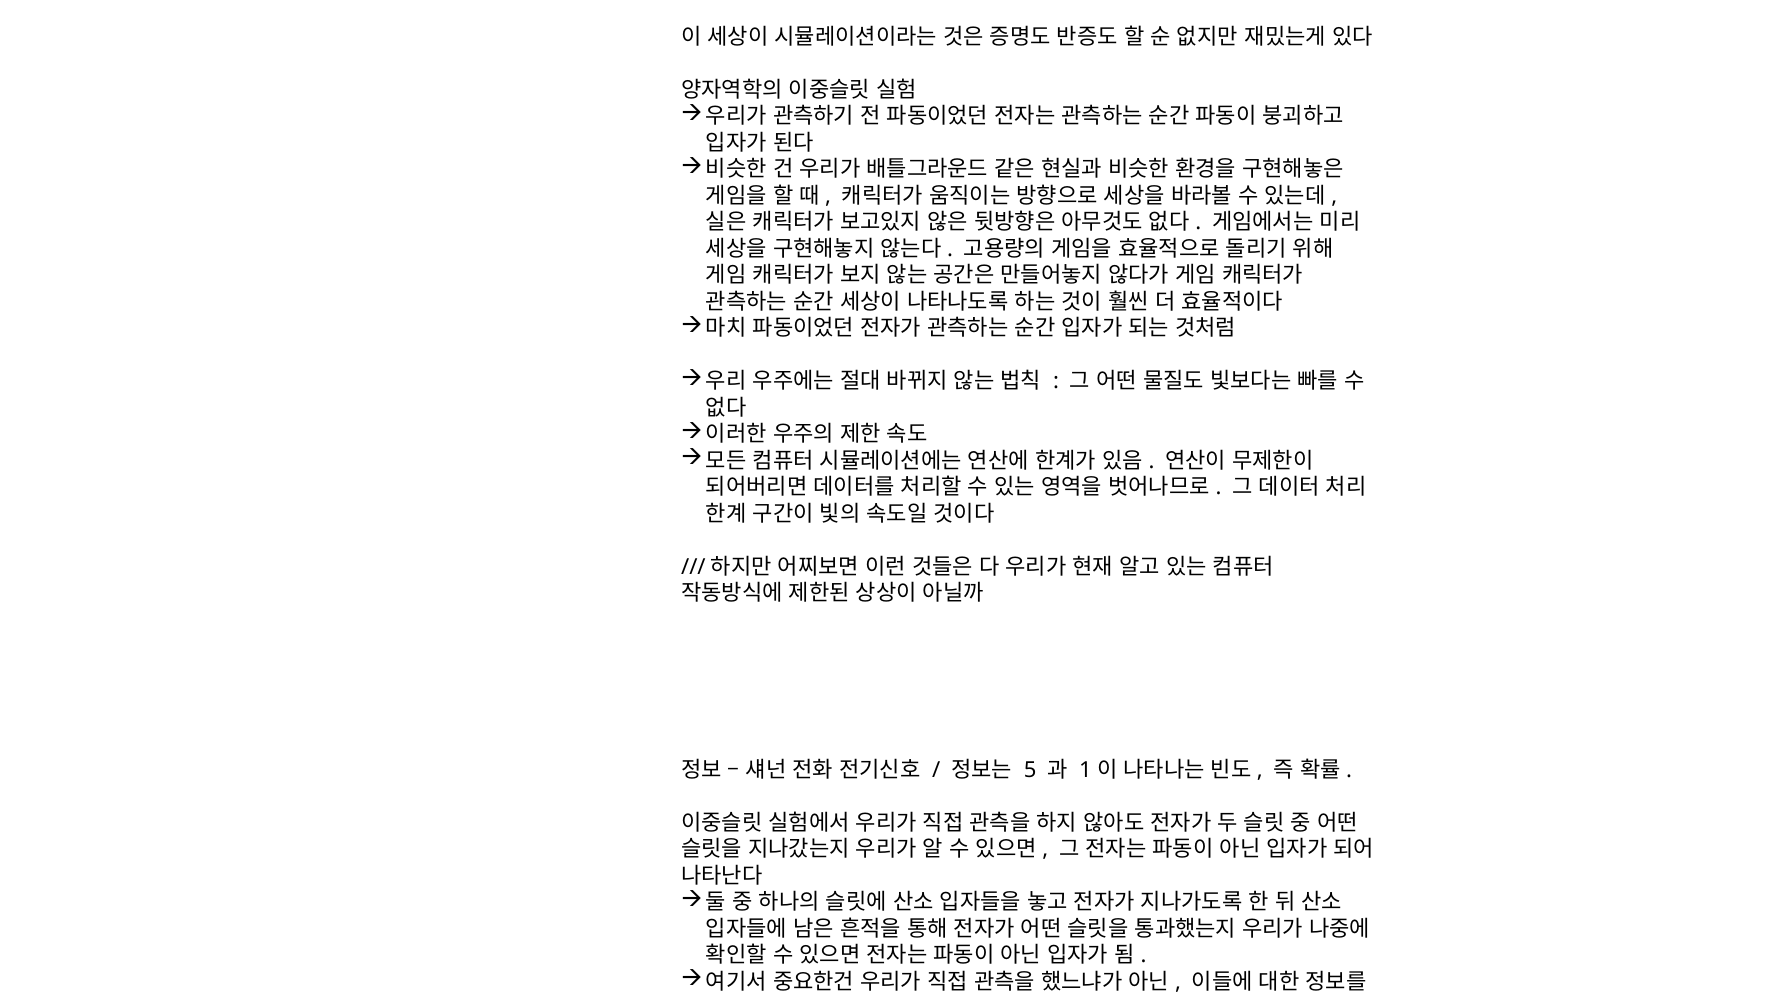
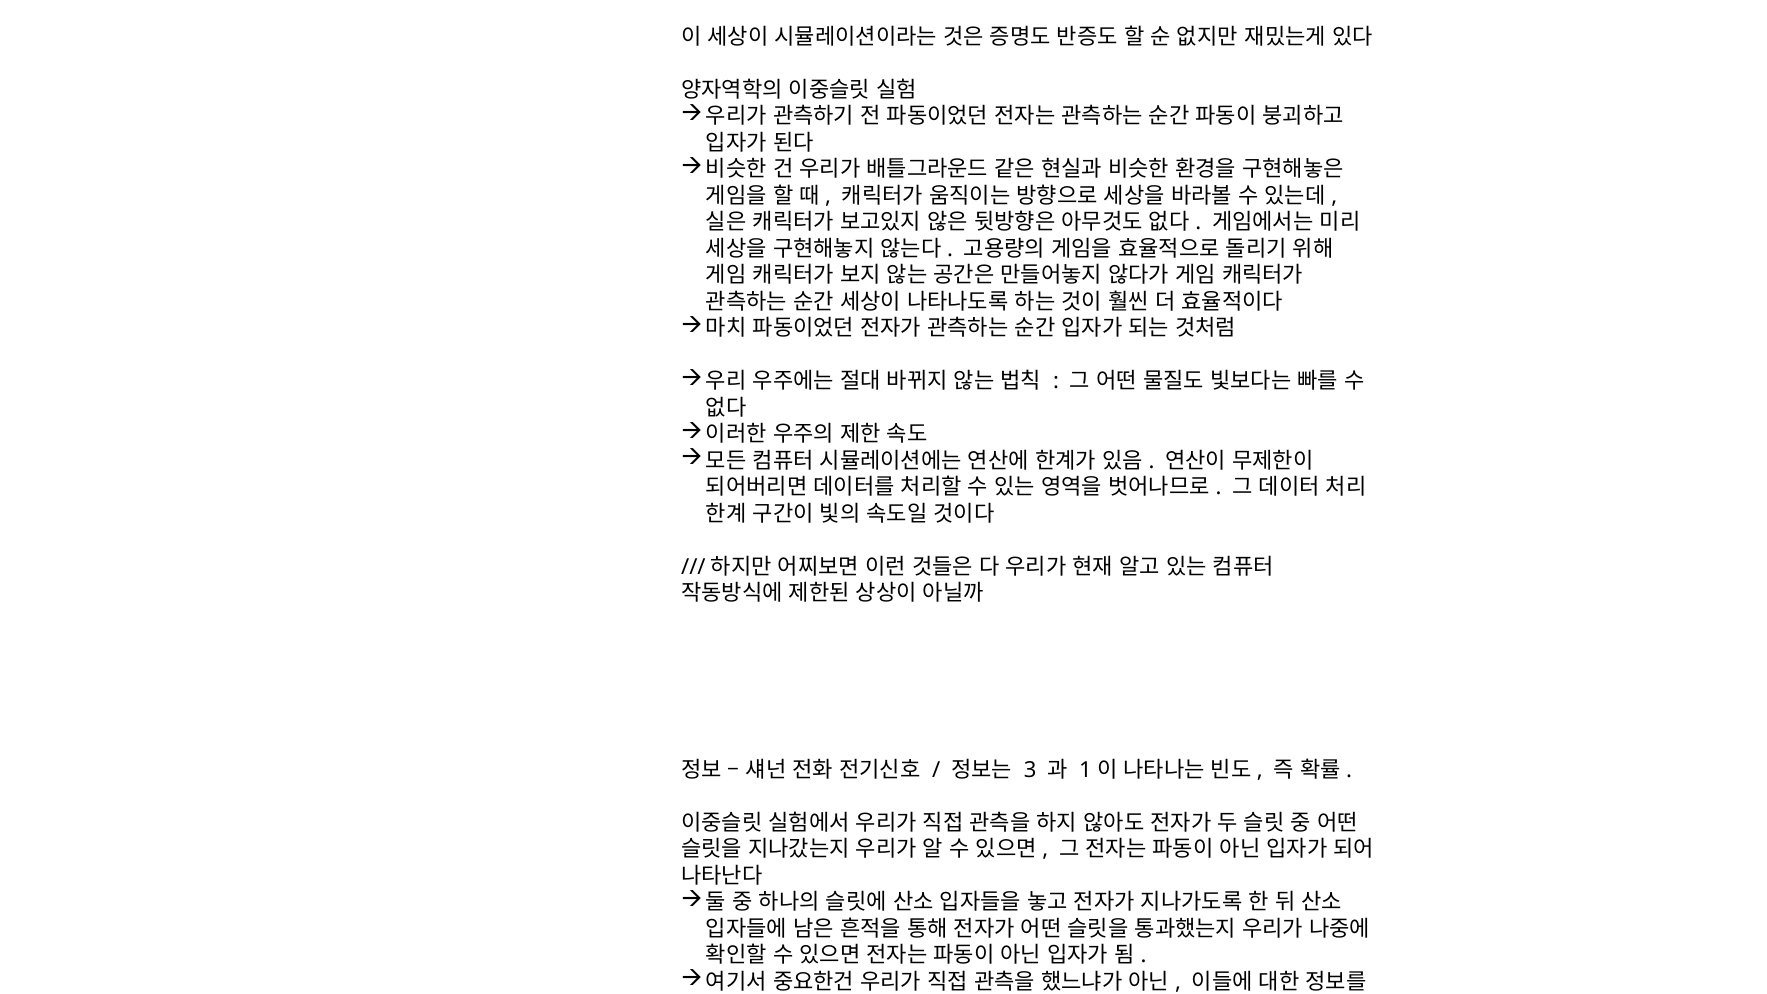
5: 5 -> 3 (1030, 770)
